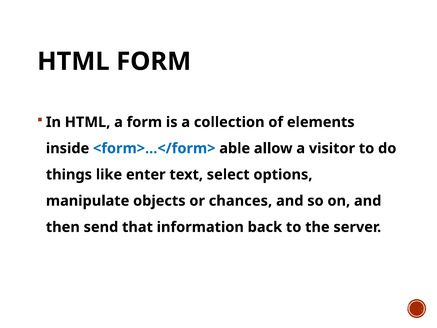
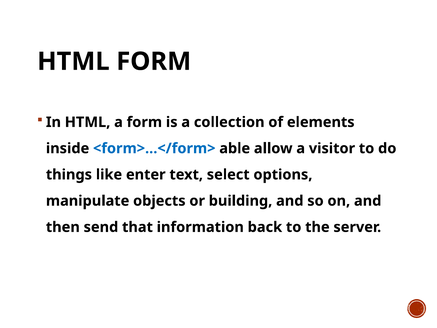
chances: chances -> building (241, 201)
